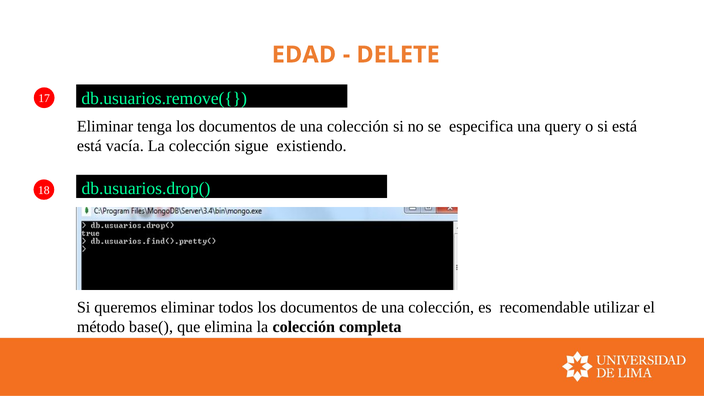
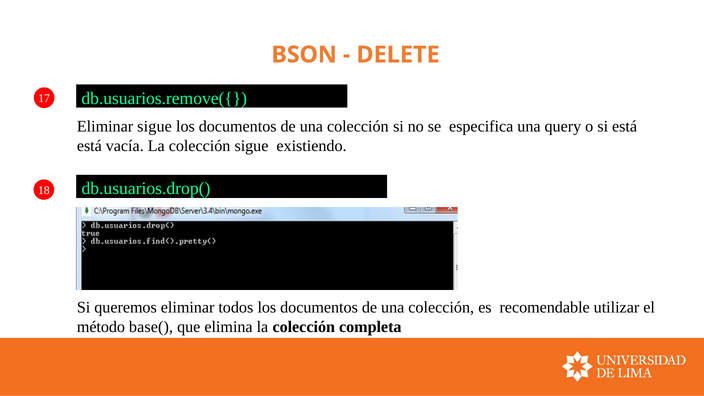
EDAD: EDAD -> BSON (304, 55)
Eliminar tenga: tenga -> sigue (155, 126)
